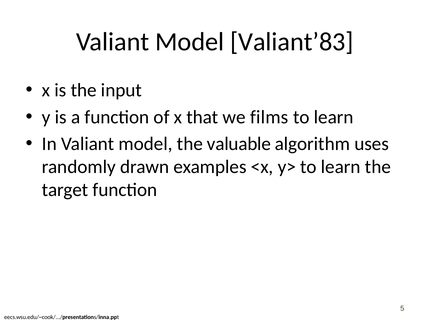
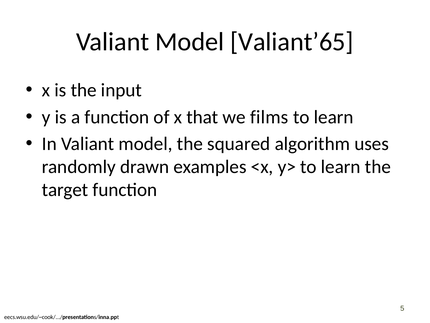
Valiant’83: Valiant’83 -> Valiant’65 (292, 42)
valuable: valuable -> squared (239, 144)
